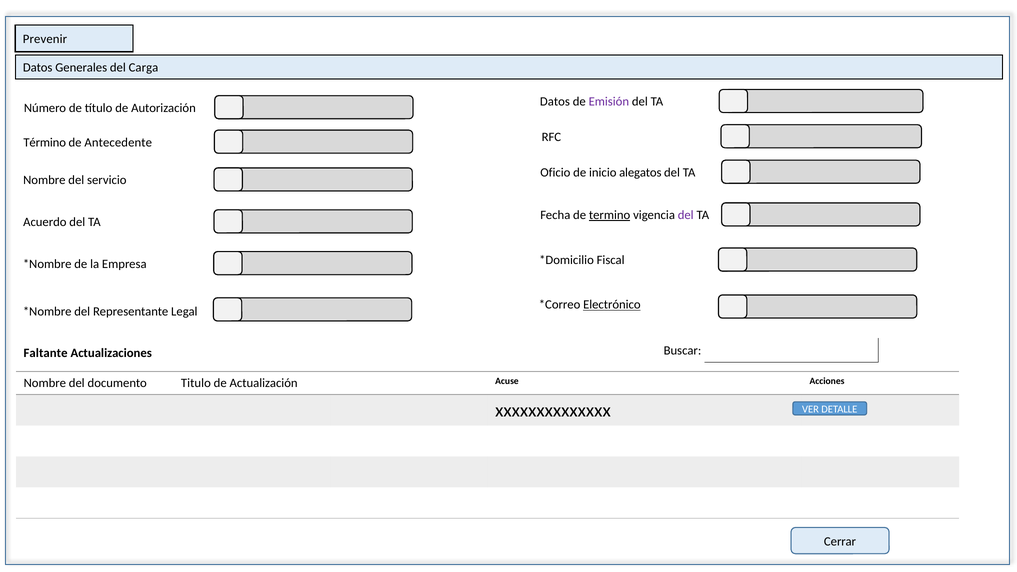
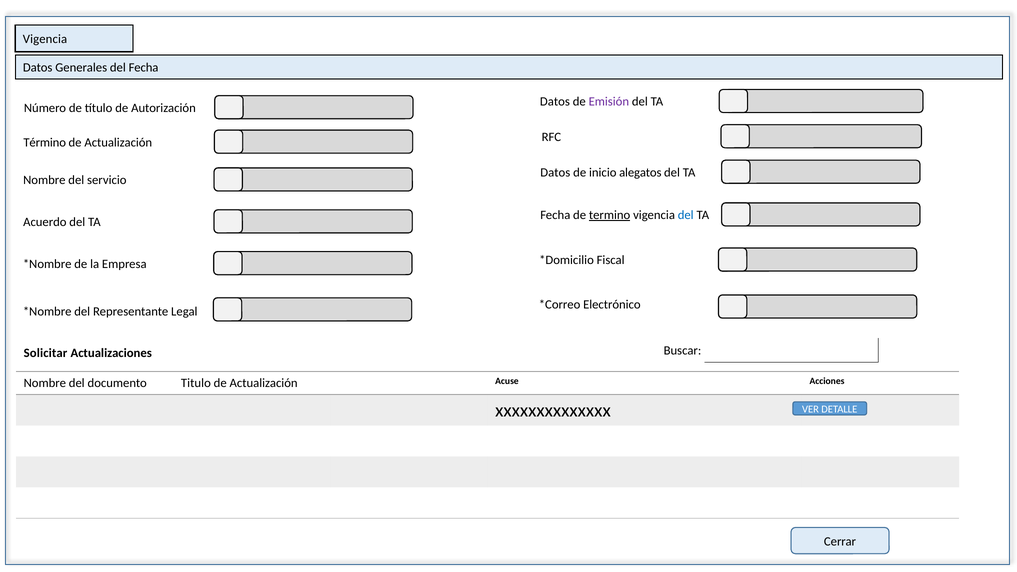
Prevenir: Prevenir -> Vigencia (45, 39)
del Carga: Carga -> Fecha (144, 68)
Antecedente: Antecedente -> Actualización (118, 142)
Oficio: Oficio -> Datos (555, 172)
del colour: purple -> blue (686, 215)
Electrónico underline: present -> none (612, 305)
Faltante: Faltante -> Solicitar (46, 353)
